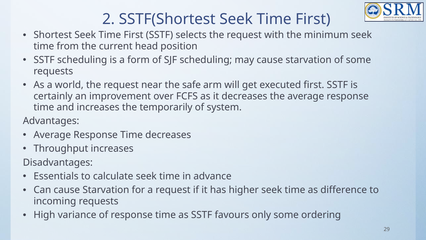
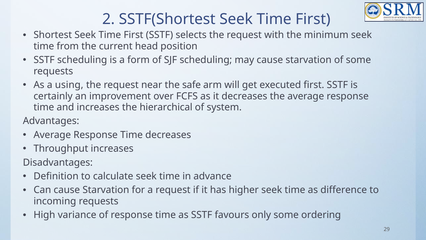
world: world -> using (69, 85)
temporarily: temporarily -> hierarchical (166, 107)
Essentials: Essentials -> Definition (56, 176)
